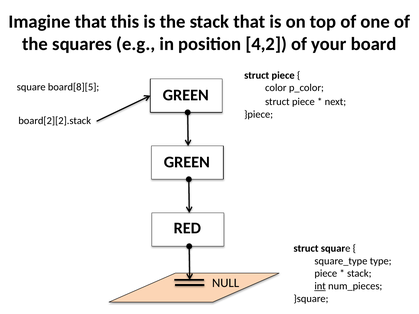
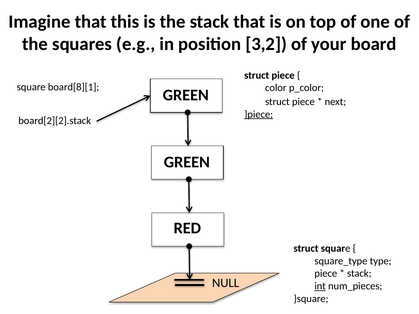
4,2: 4,2 -> 3,2 (266, 44)
board[8][5: board[8][5 -> board[8][1 (74, 87)
}piece underline: none -> present (259, 114)
